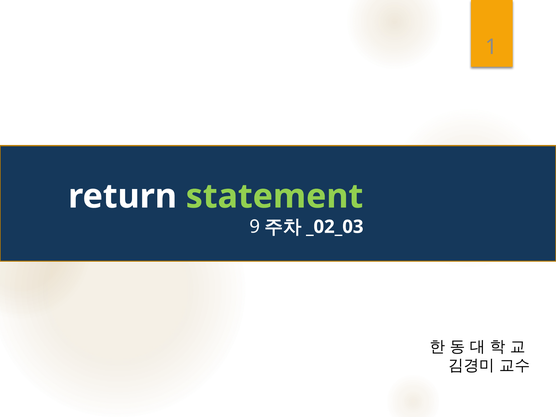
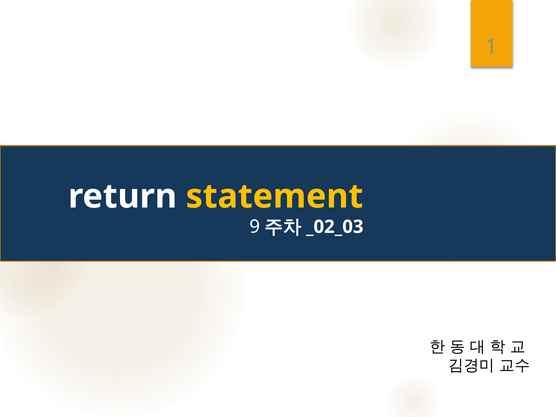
statement colour: light green -> yellow (274, 196)
